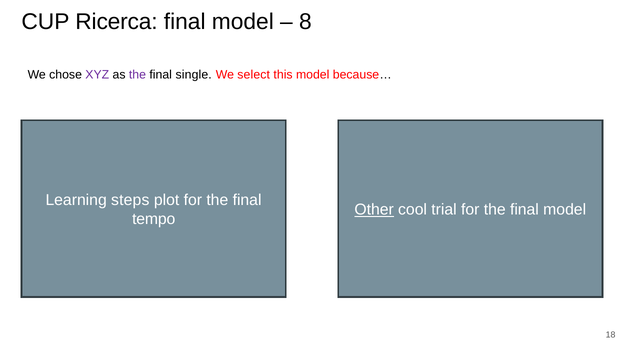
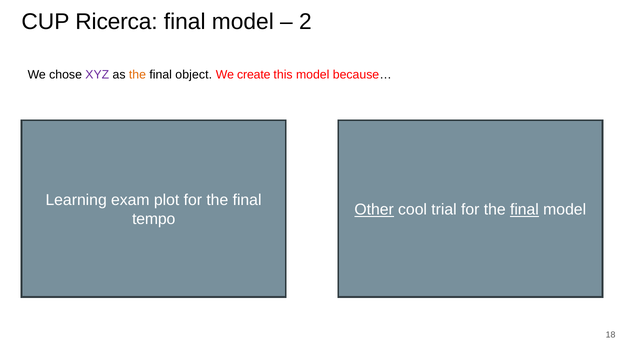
8: 8 -> 2 (305, 22)
the colour: purple -> orange (137, 75)
single: single -> object (194, 75)
select: select -> create (254, 75)
steps: steps -> exam (130, 200)
final underline: none -> present (524, 210)
